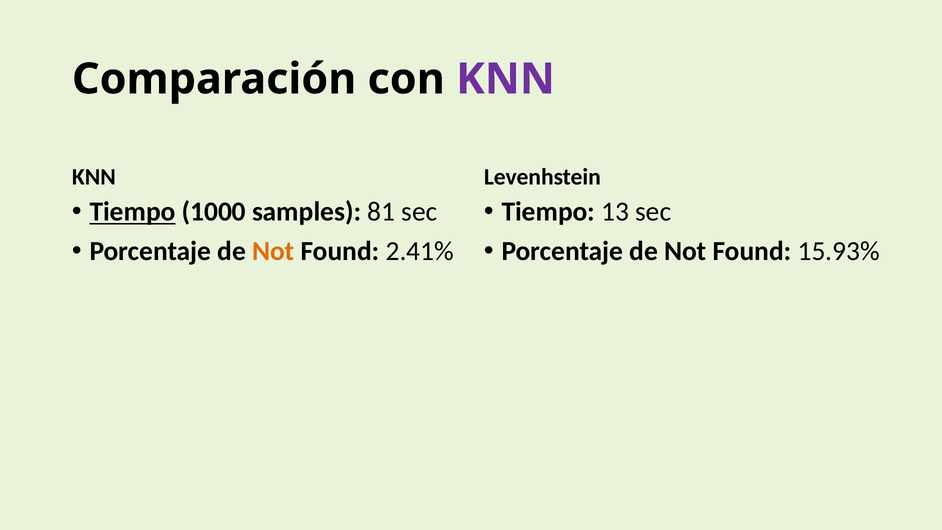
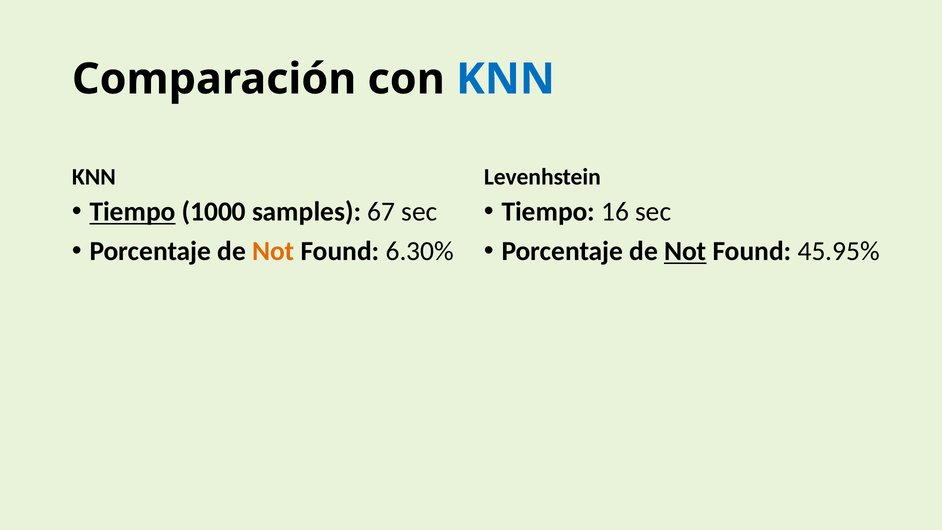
KNN colour: purple -> blue (506, 79)
81: 81 -> 67 (381, 212)
13: 13 -> 16 (615, 212)
2.41%: 2.41% -> 6.30% (420, 251)
Not underline: none -> present (685, 251)
15.93%: 15.93% -> 45.95% (839, 251)
